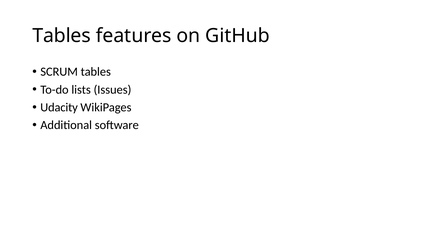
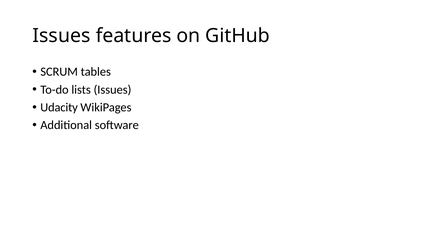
Tables: Tables -> Issues (61, 36)
